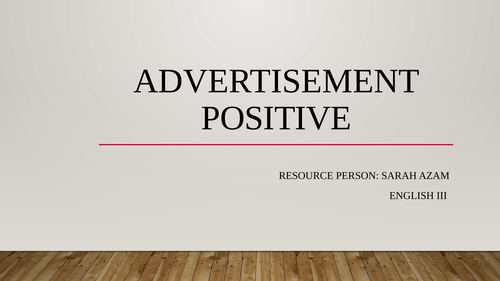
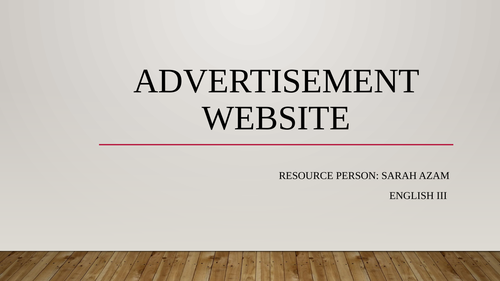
POSITIVE: POSITIVE -> WEBSITE (276, 118)
